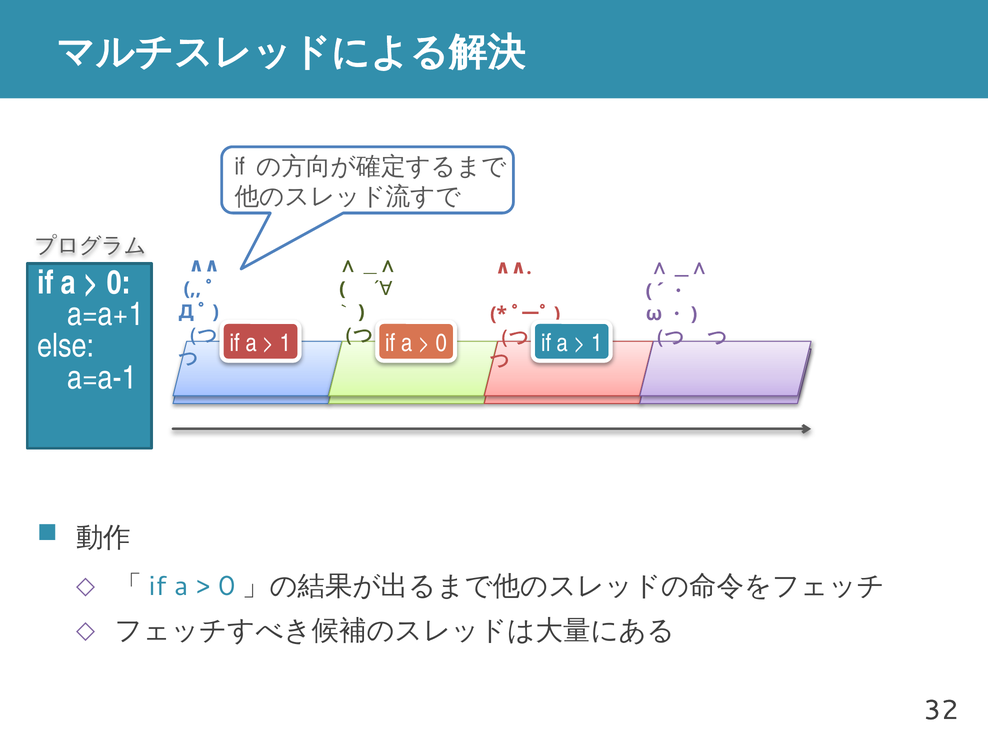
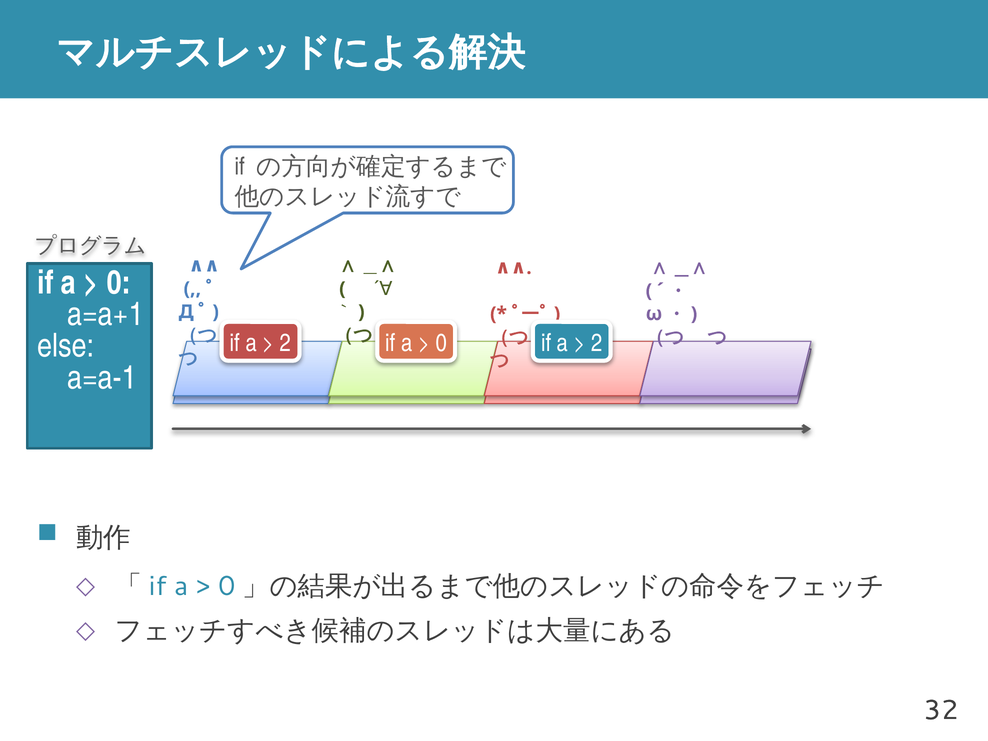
1: 1 -> 2 (286, 343)
1: 1 -> 2 (597, 343)
